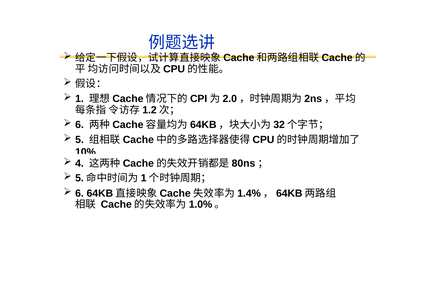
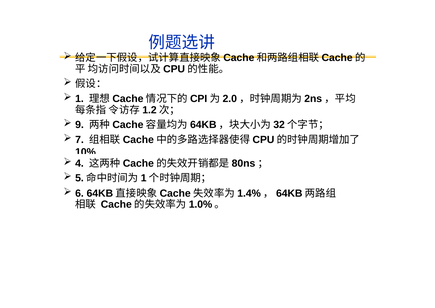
6: 6 -> 9 (80, 125)
5: 5 -> 7 (80, 139)
